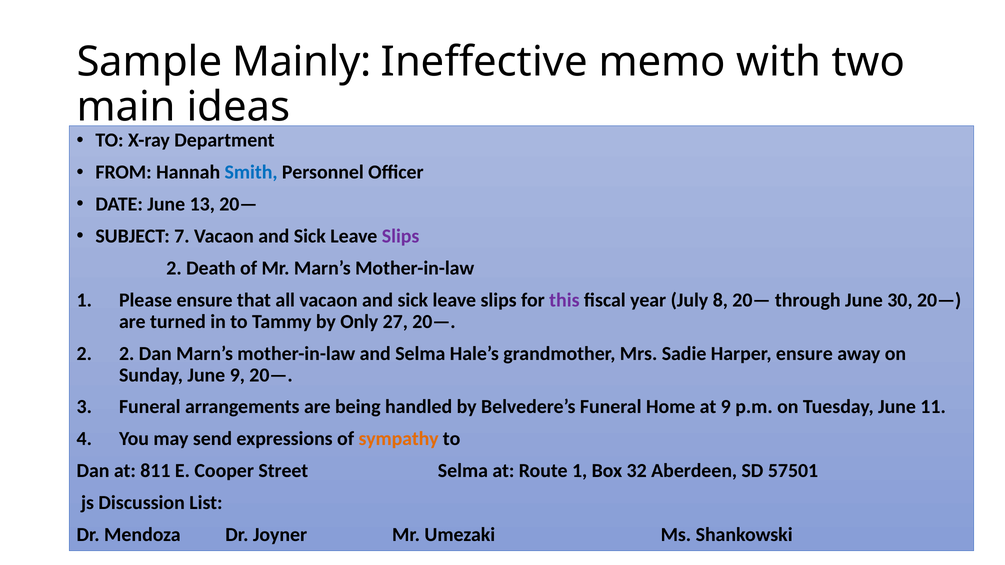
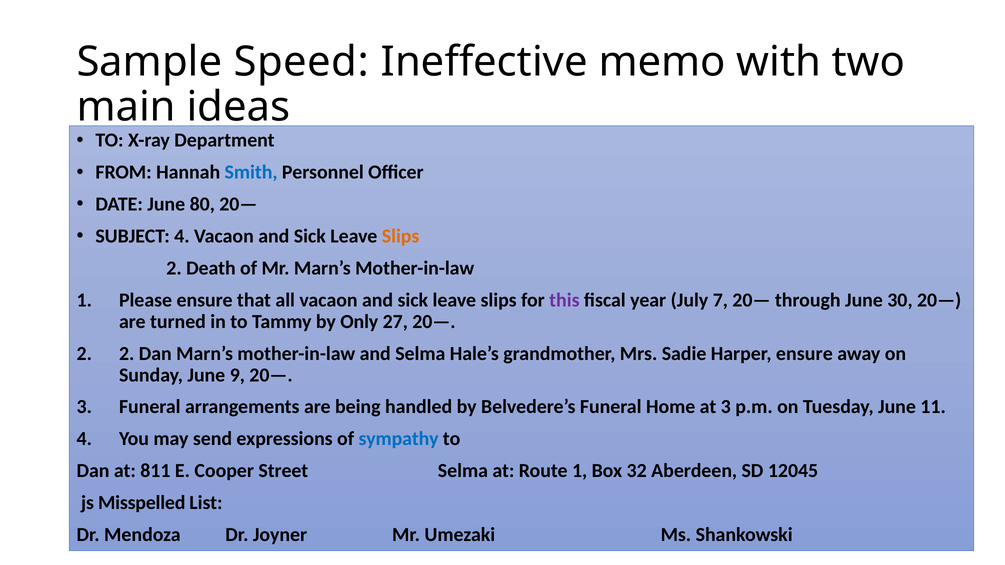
Mainly: Mainly -> Speed (301, 62)
13: 13 -> 80 (202, 204)
SUBJECT 7: 7 -> 4 (182, 236)
Slips colour: purple -> orange (401, 236)
8: 8 -> 7 (720, 300)
at 9: 9 -> 3 (726, 407)
sympathy colour: orange -> blue (399, 439)
57501: 57501 -> 12045 (793, 471)
Discussion: Discussion -> Misspelled (142, 503)
